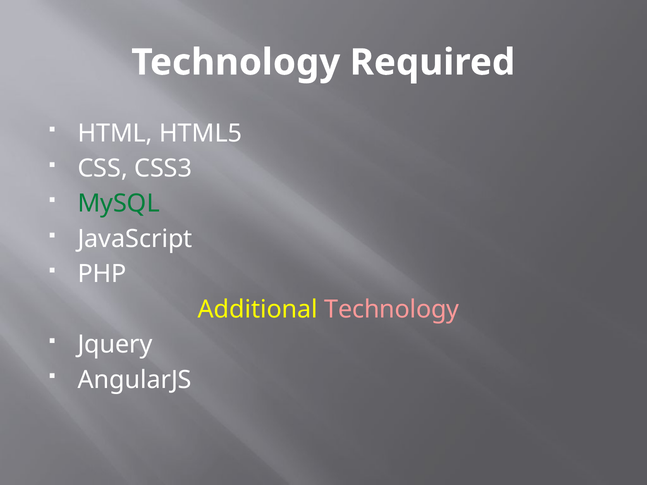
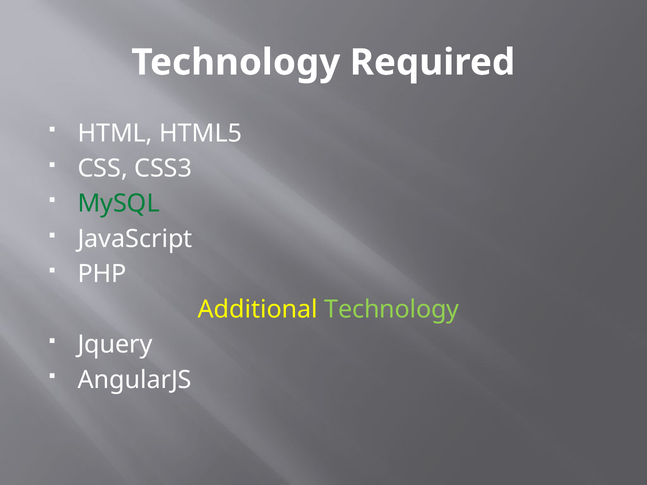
Technology colour: pink -> light green (392, 310)
